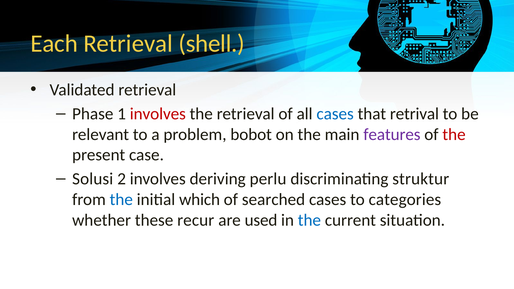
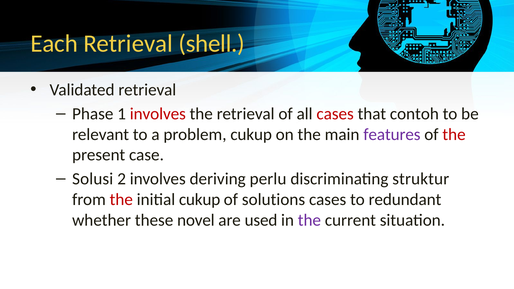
cases colour: blue -> red (335, 114)
retrival: retrival -> contoh (414, 114)
problem bobot: bobot -> cukup (251, 134)
the colour: blue -> red (121, 200)
initial which: which -> cukup (200, 200)
searched: searched -> solutions (274, 200)
categories: categories -> redundant (405, 200)
recur: recur -> novel (196, 220)
the colour: blue -> purple (309, 220)
